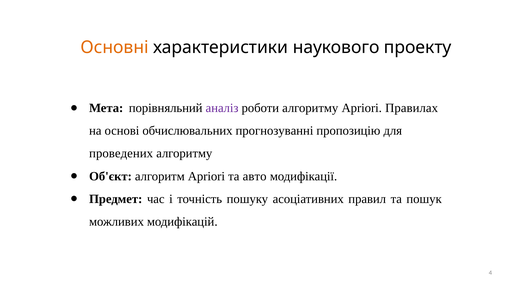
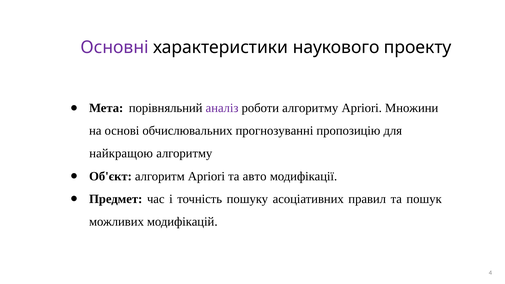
Основні colour: orange -> purple (115, 47)
Правилах: Правилах -> Множини (412, 108)
проведених: проведених -> найкращою (121, 154)
